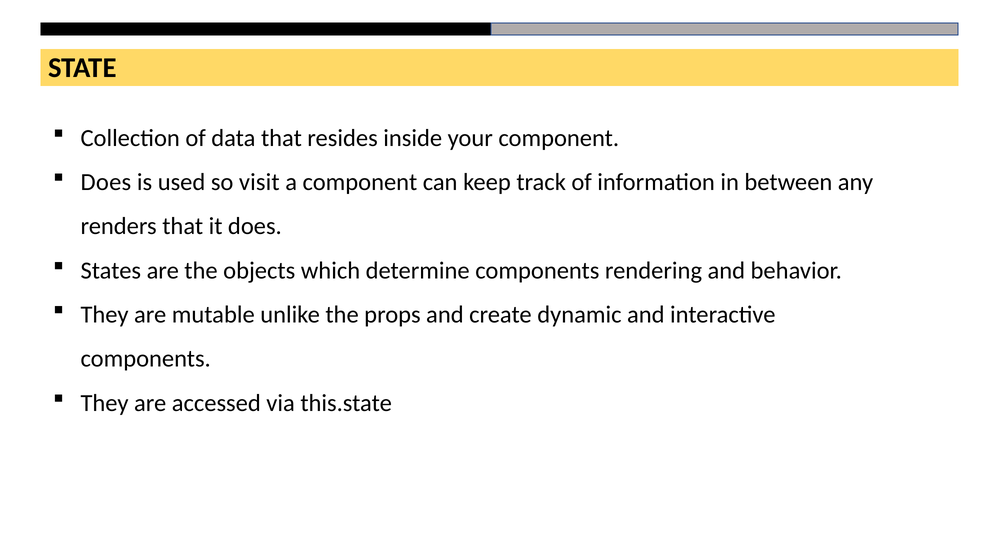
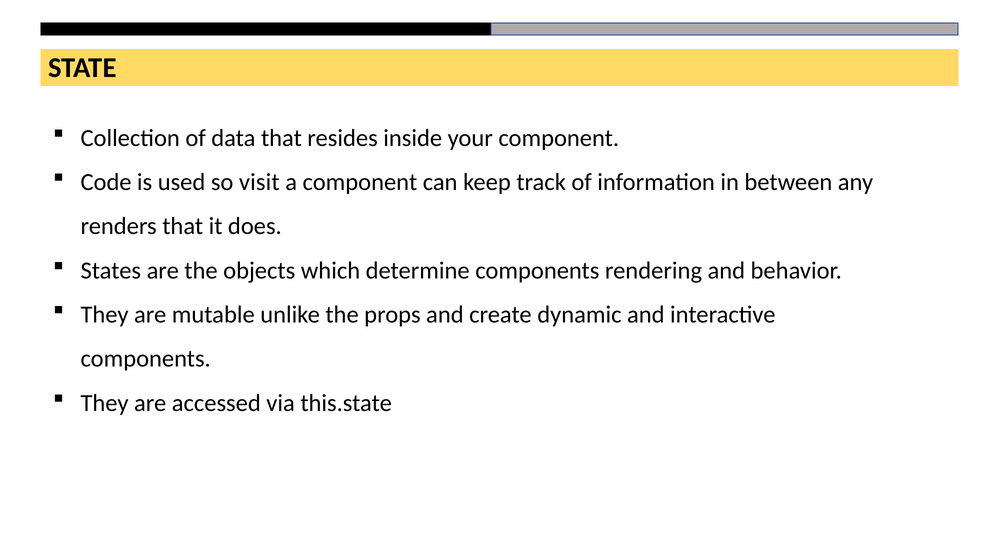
Does: Does -> Code (106, 182)
